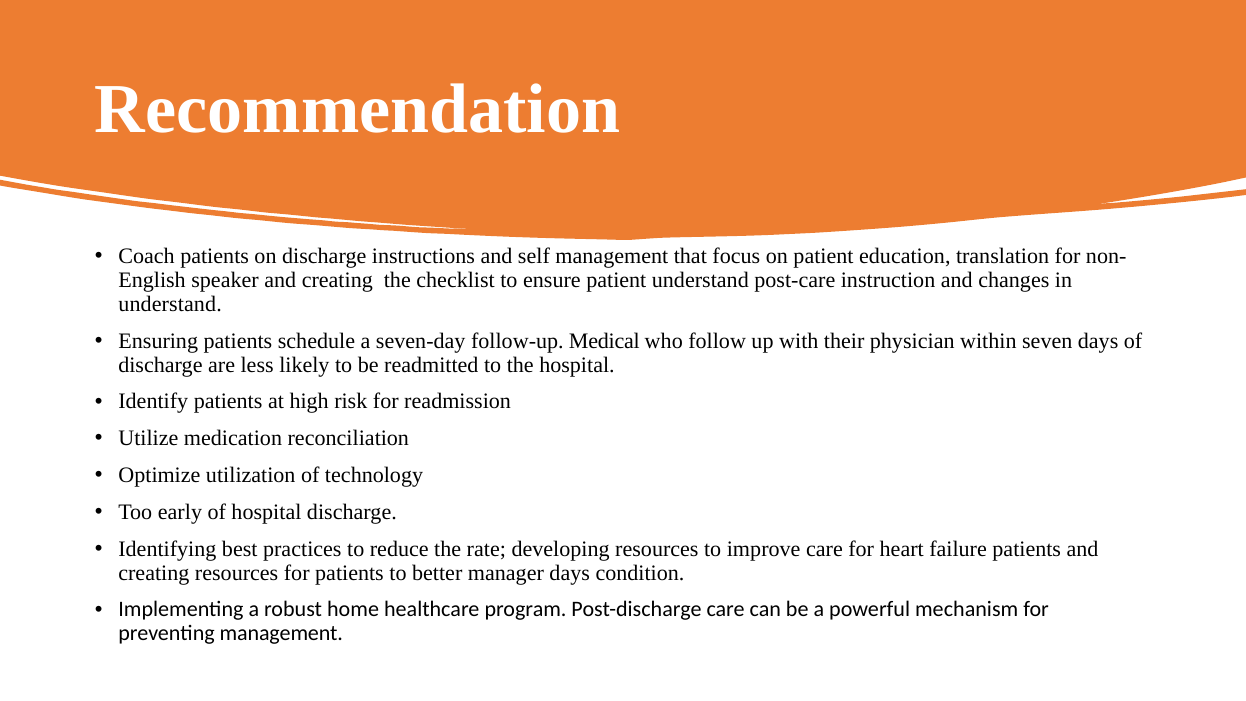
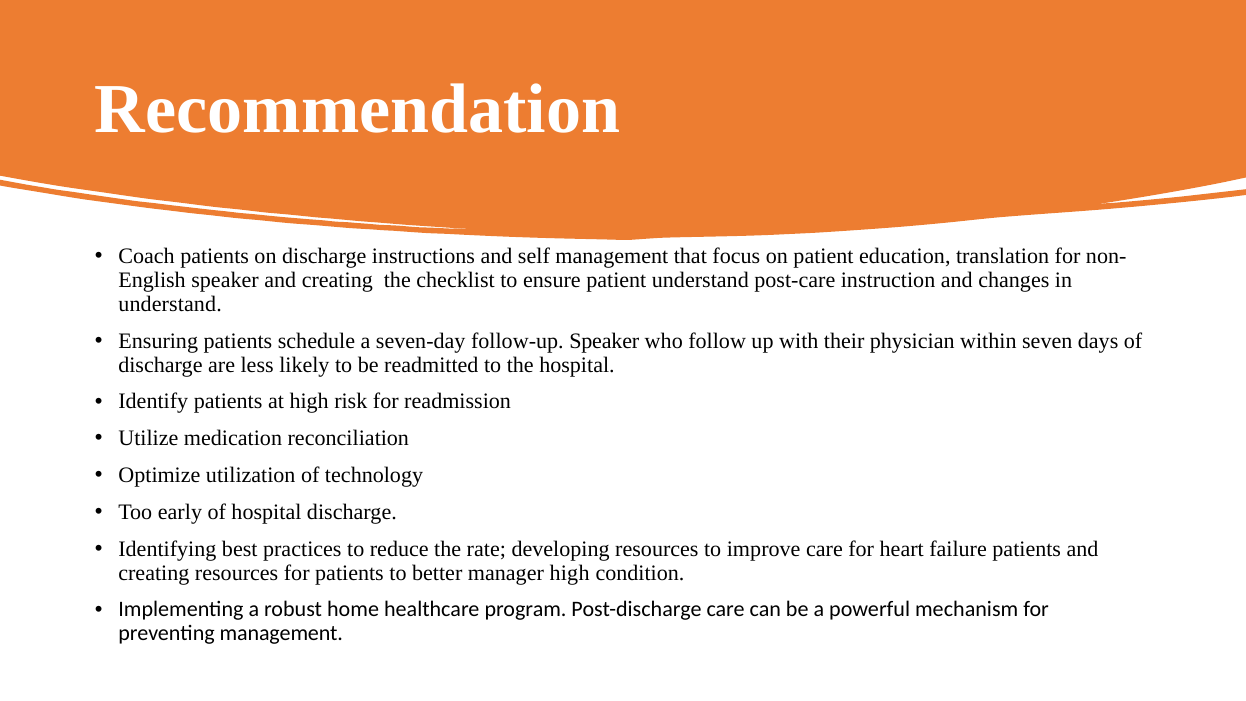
follow-up Medical: Medical -> Speaker (604, 341)
manager days: days -> high (570, 573)
